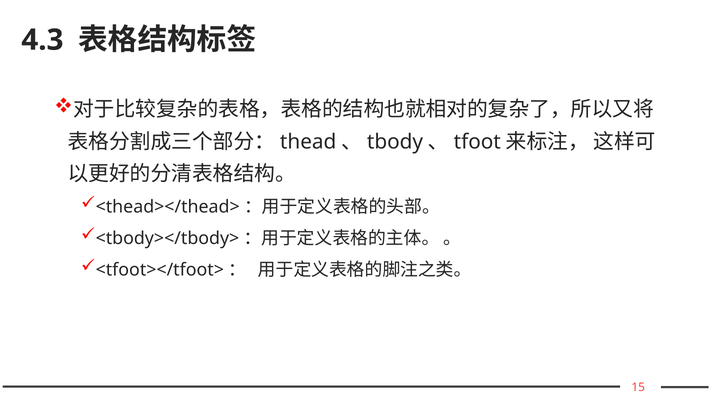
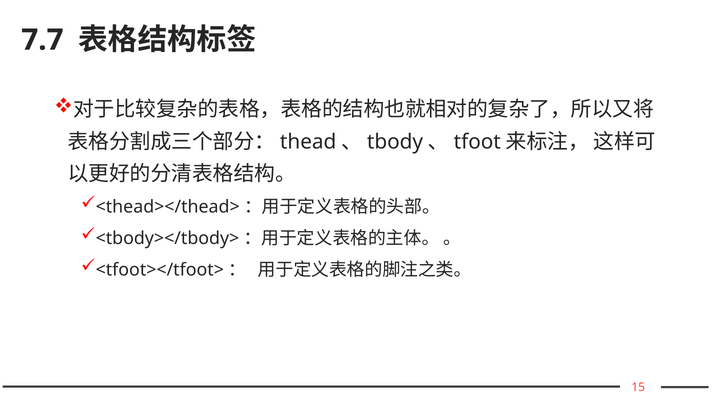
4.3: 4.3 -> 7.7 (42, 40)
